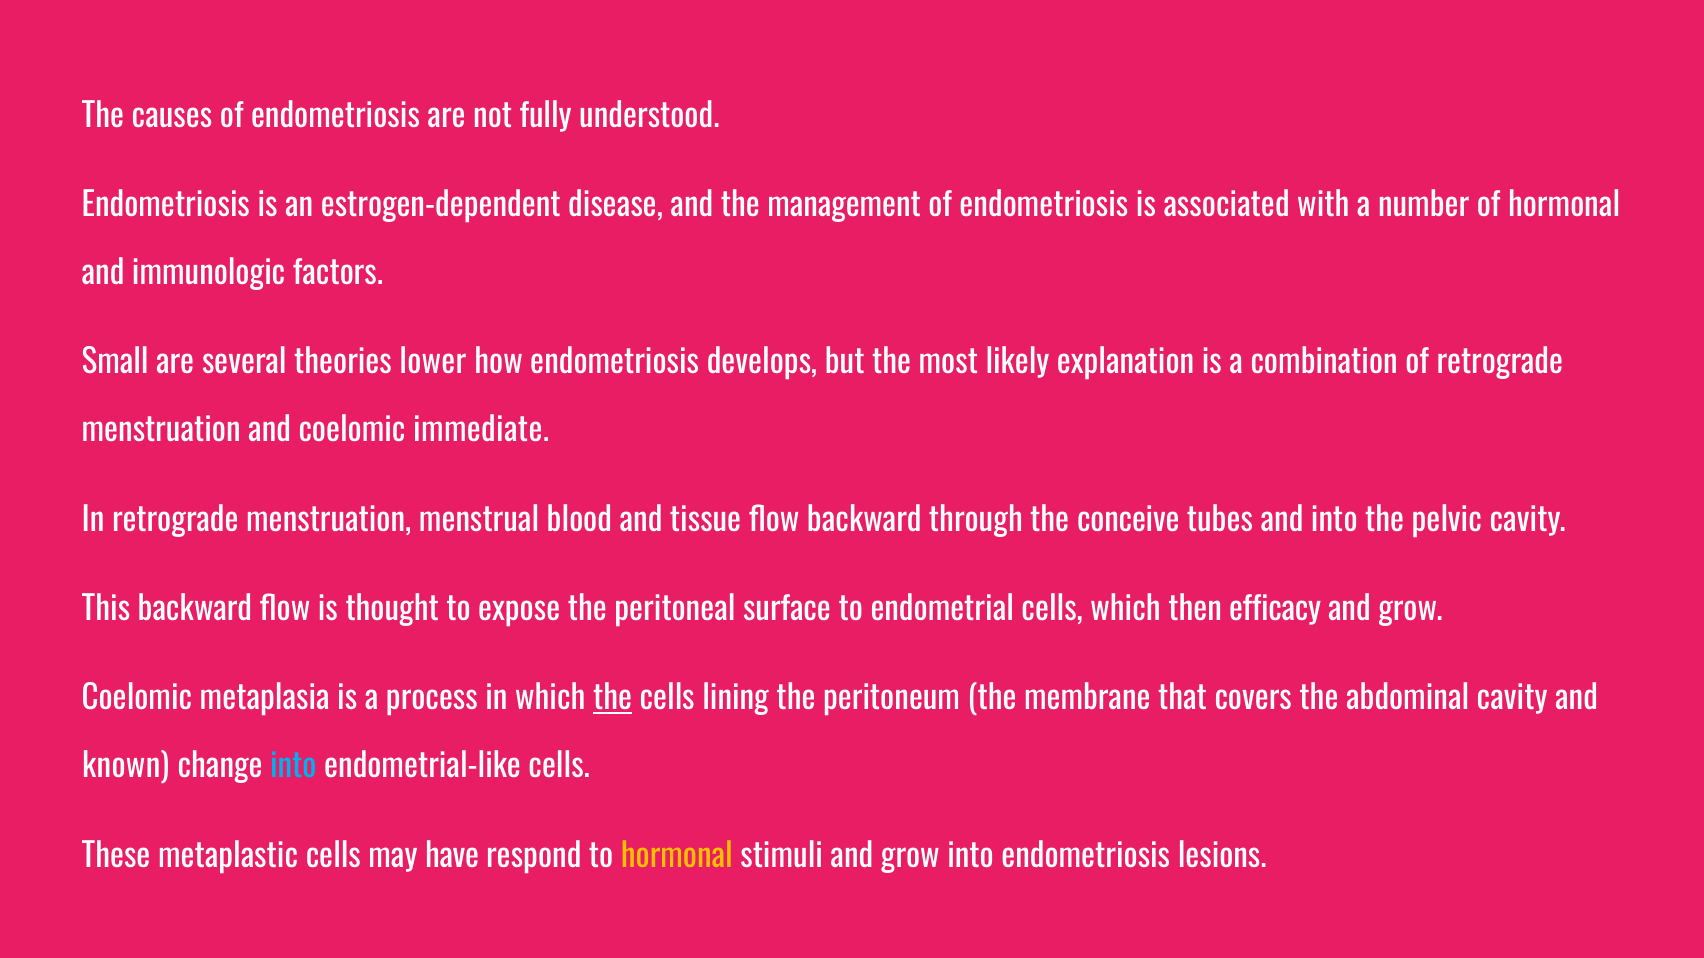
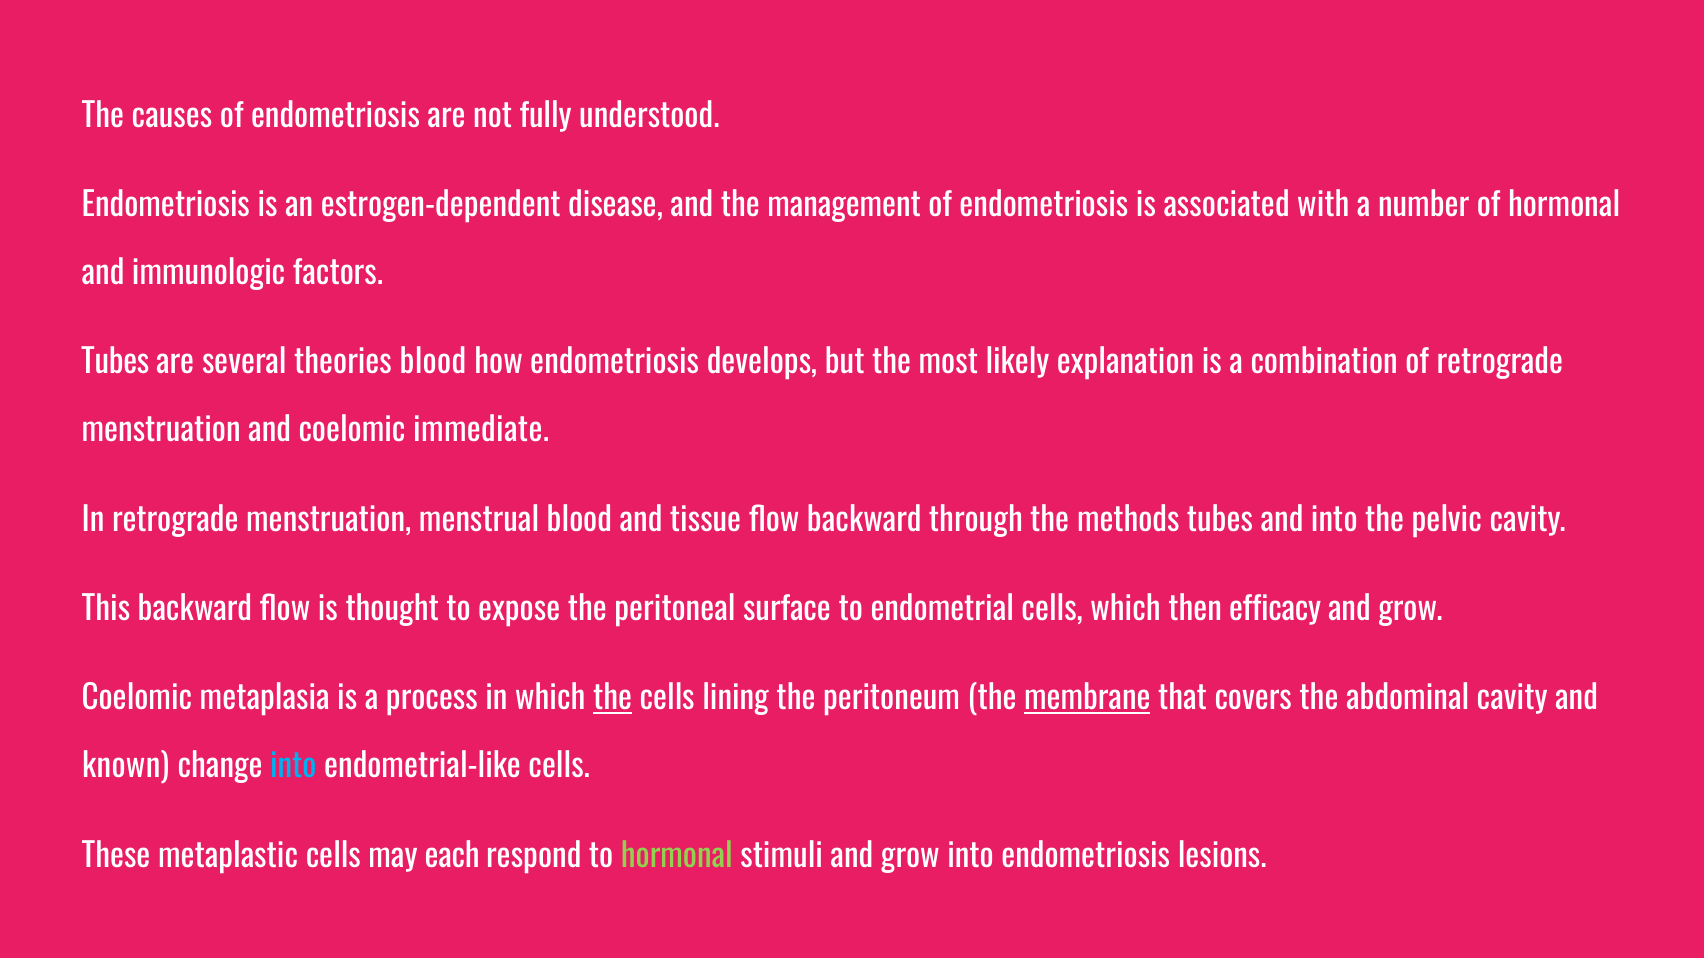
Small: Small -> Tubes (115, 363)
theories lower: lower -> blood (433, 363)
conceive: conceive -> methods (1128, 521)
membrane underline: none -> present (1087, 699)
have: have -> each (452, 857)
hormonal colour: yellow -> light green (677, 857)
